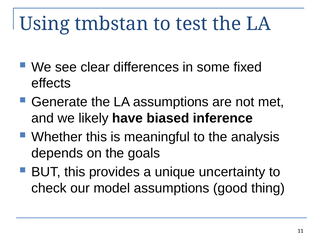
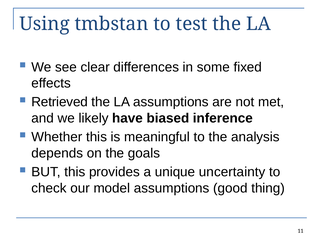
Generate: Generate -> Retrieved (60, 102)
